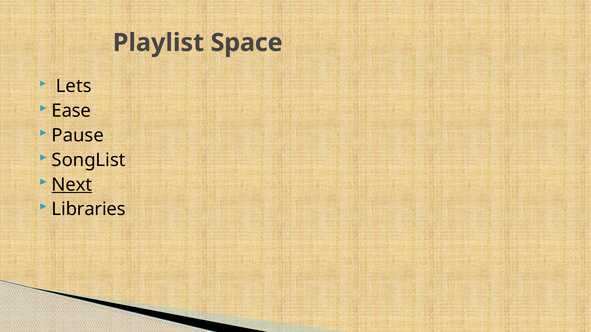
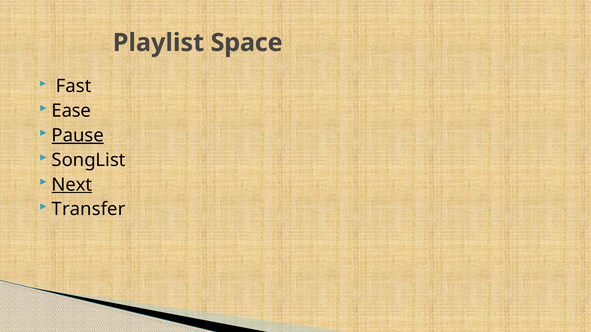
Lets: Lets -> Fast (74, 86)
Pause underline: none -> present (78, 136)
Libraries: Libraries -> Transfer (89, 209)
